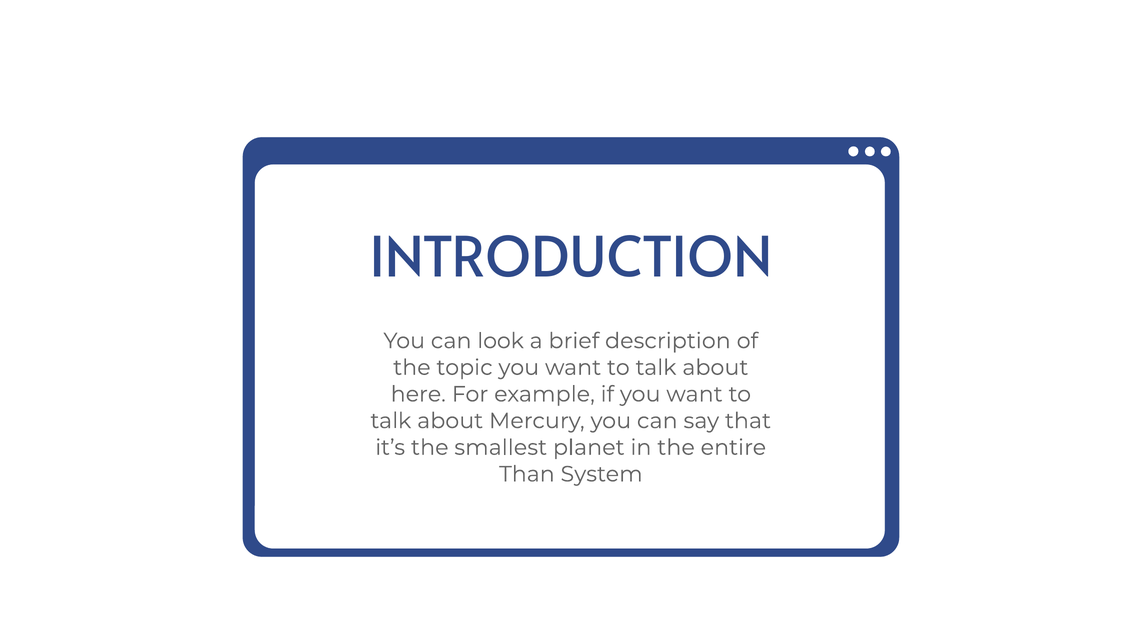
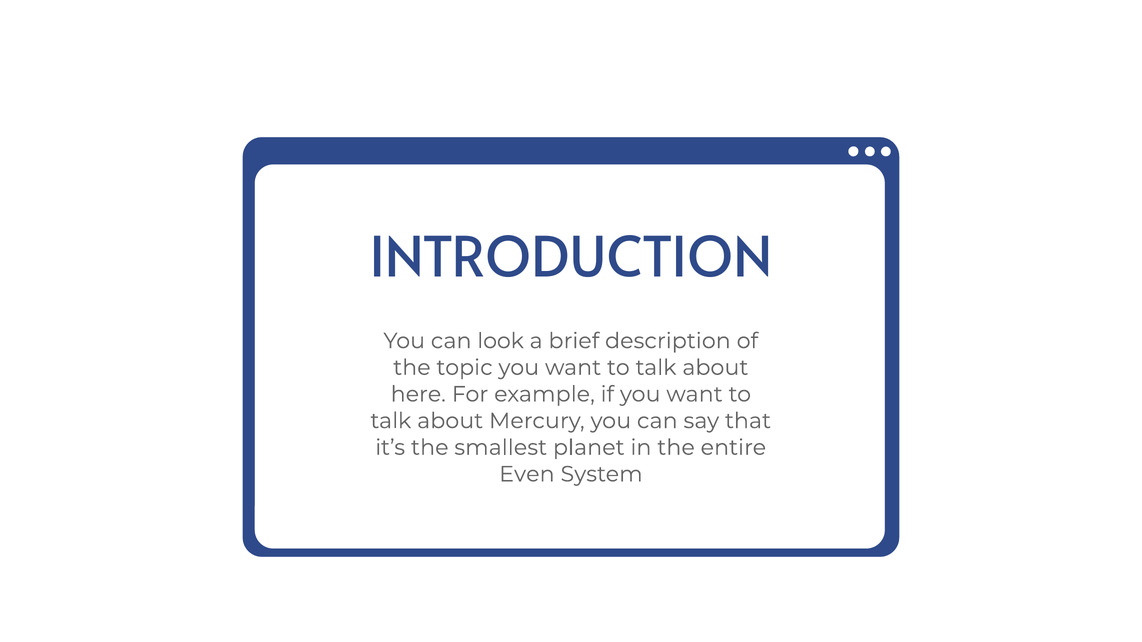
Than: Than -> Even (527, 474)
